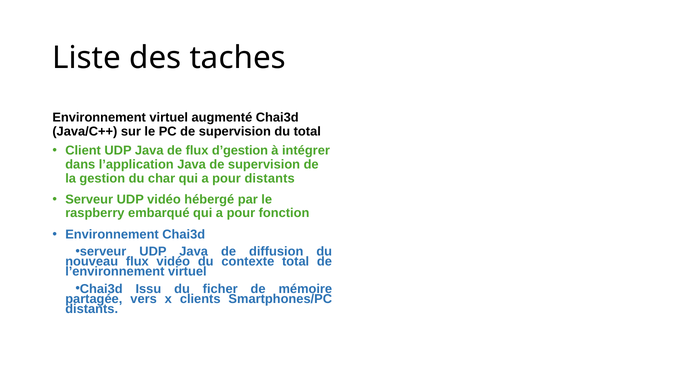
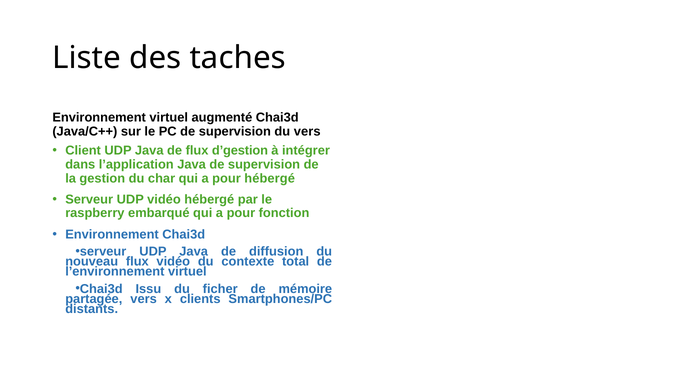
du total: total -> vers (307, 131)
pour distants: distants -> hébergé (270, 178)
